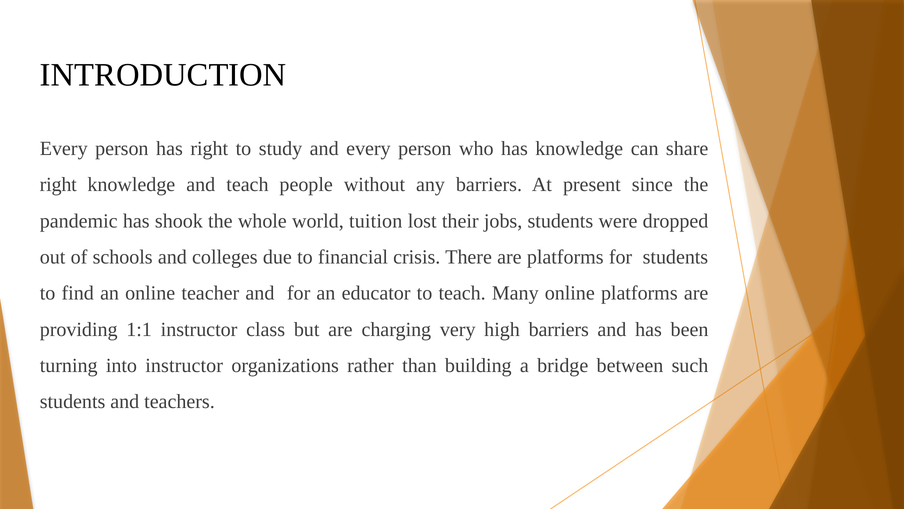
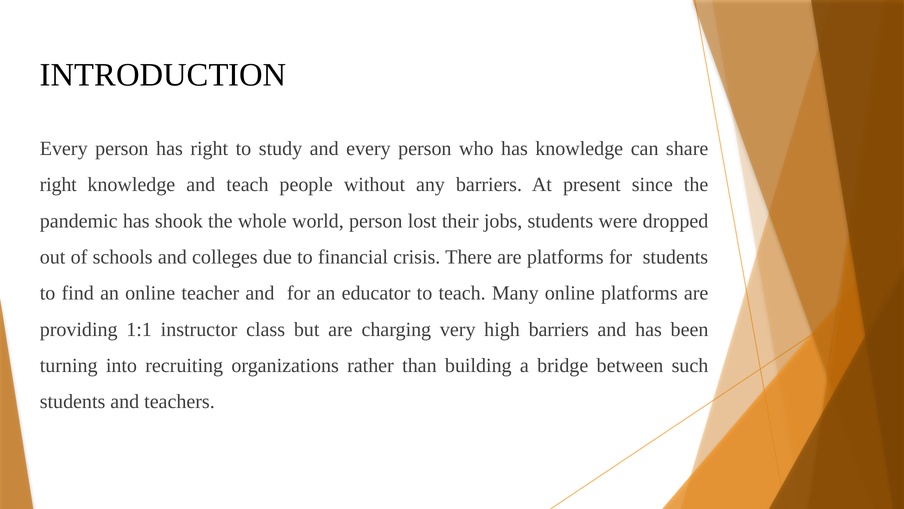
world tuition: tuition -> person (376, 221)
into instructor: instructor -> recruiting (184, 365)
